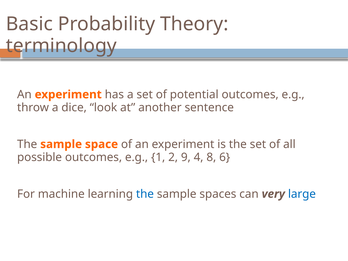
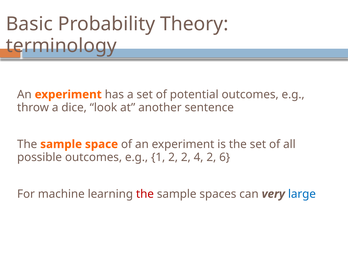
2 9: 9 -> 2 (186, 157)
4 8: 8 -> 2 (211, 157)
the colour: blue -> red (145, 194)
